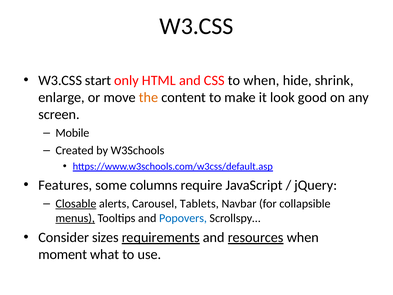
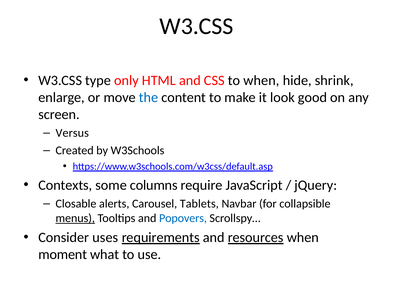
start: start -> type (98, 80)
the colour: orange -> blue (149, 97)
Mobile: Mobile -> Versus (72, 133)
Features: Features -> Contexts (65, 185)
Closable underline: present -> none (76, 204)
sizes: sizes -> uses (105, 237)
